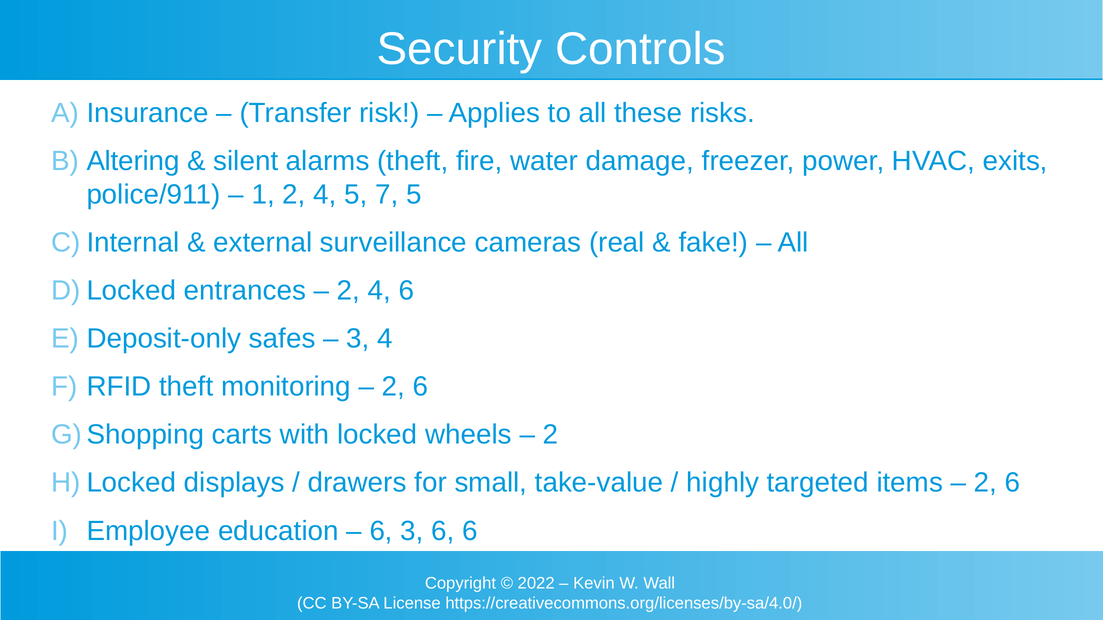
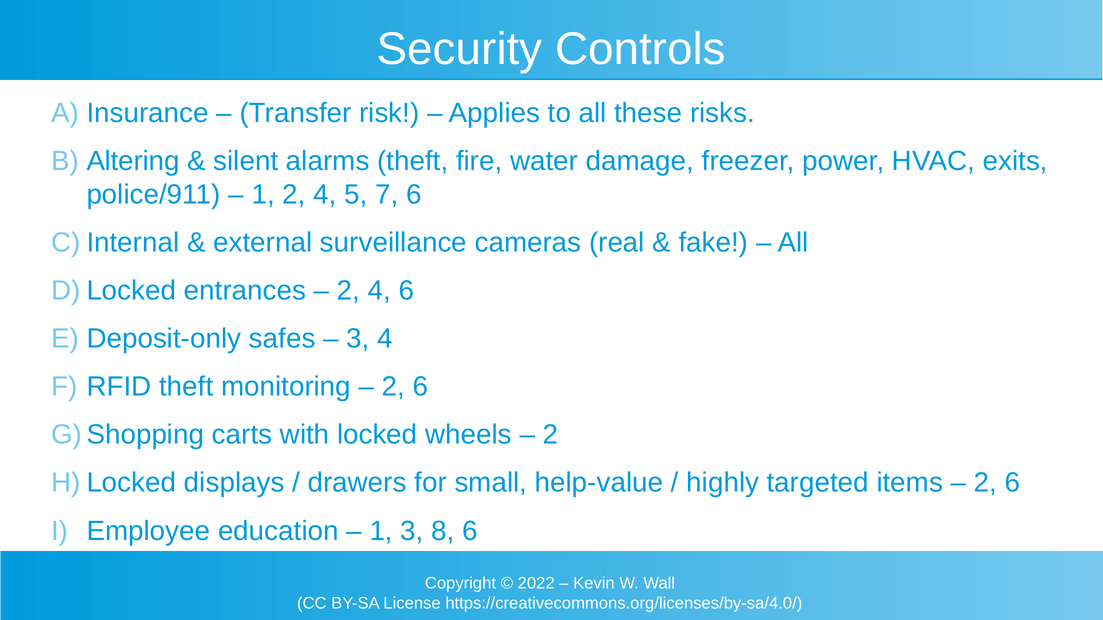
7 5: 5 -> 6 (414, 195)
take-value: take-value -> help-value (599, 483)
6: 6 -> 1 (381, 531)
3 6: 6 -> 8 (443, 531)
